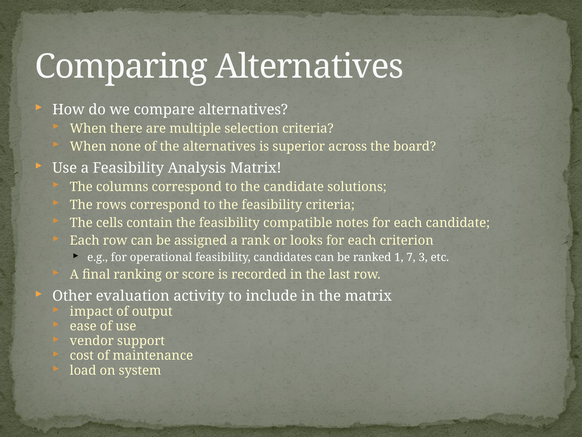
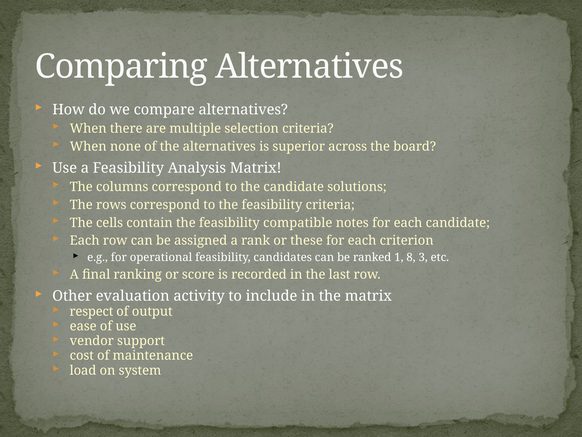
looks: looks -> these (307, 240)
7: 7 -> 8 (411, 257)
impact: impact -> respect (91, 311)
